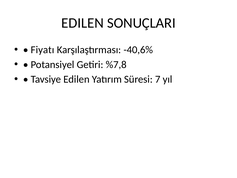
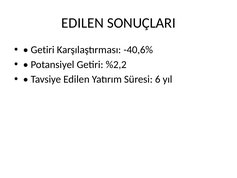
Fiyatı: Fiyatı -> Getiri (43, 50)
%7,8: %7,8 -> %2,2 (116, 64)
7: 7 -> 6 (158, 79)
